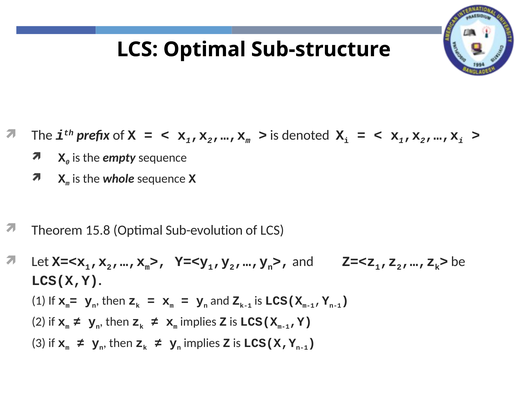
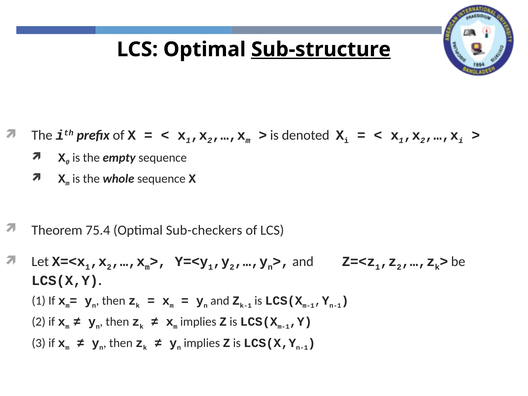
Sub-structure underline: none -> present (321, 49)
15.8: 15.8 -> 75.4 (98, 230)
Sub-evolution: Sub-evolution -> Sub-checkers (204, 230)
